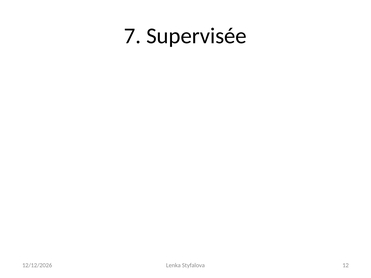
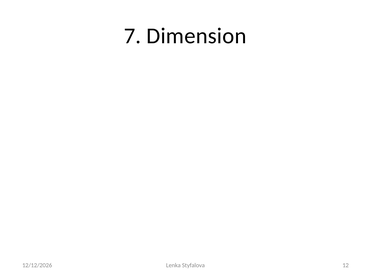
Supervisée: Supervisée -> Dimension (196, 36)
